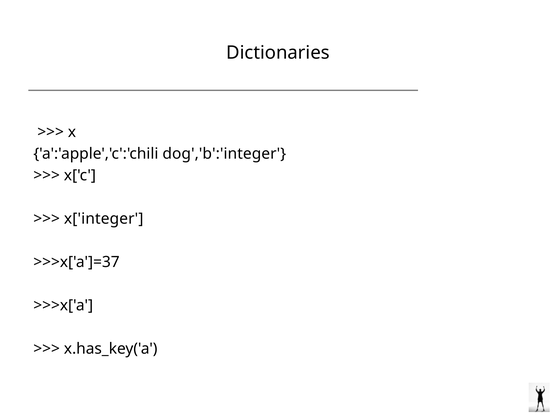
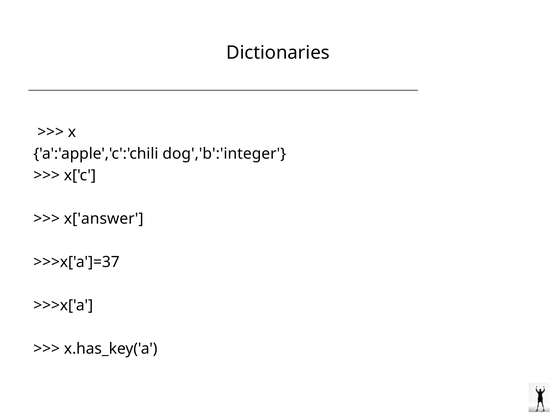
x['integer: x['integer -> x['answer (104, 219)
